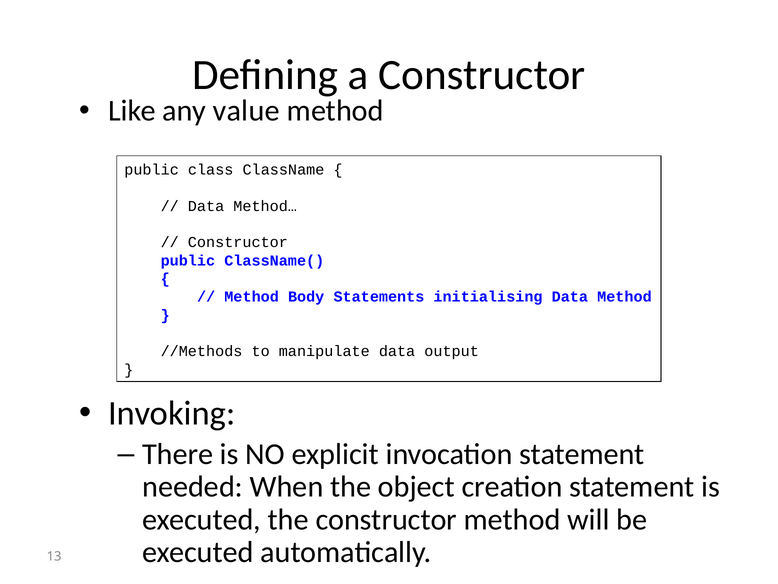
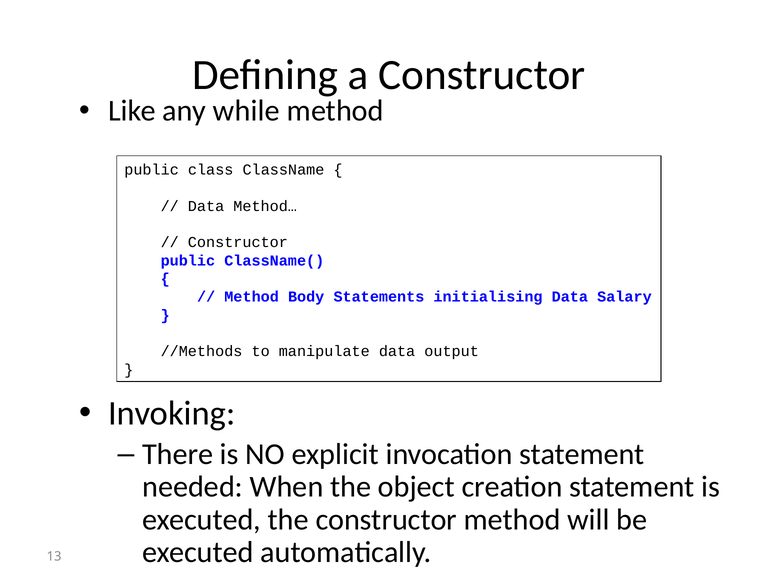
value: value -> while (246, 111)
Data Method: Method -> Salary (624, 297)
